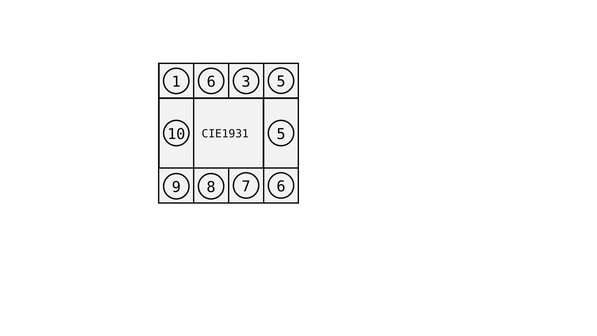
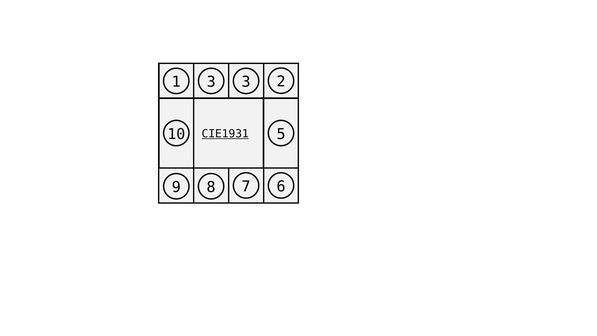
1 6: 6 -> 3 (211, 82)
3 5: 5 -> 2 (281, 82)
CIE1931 underline: none -> present (225, 134)
